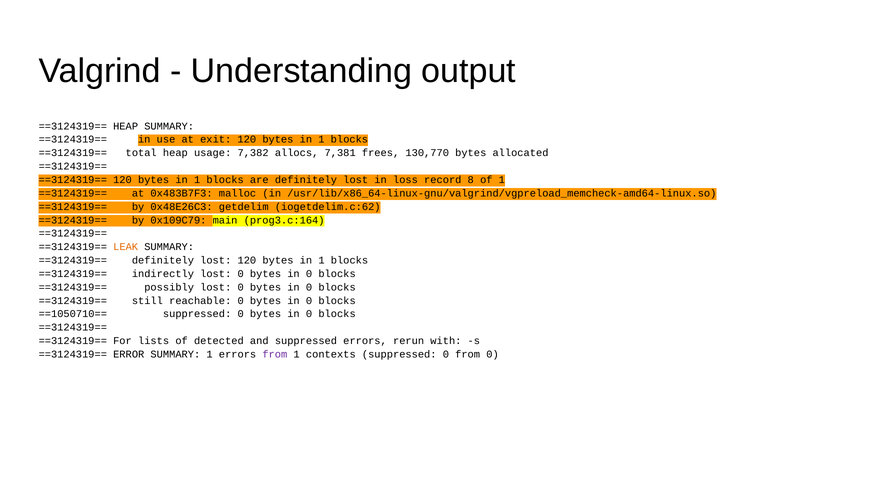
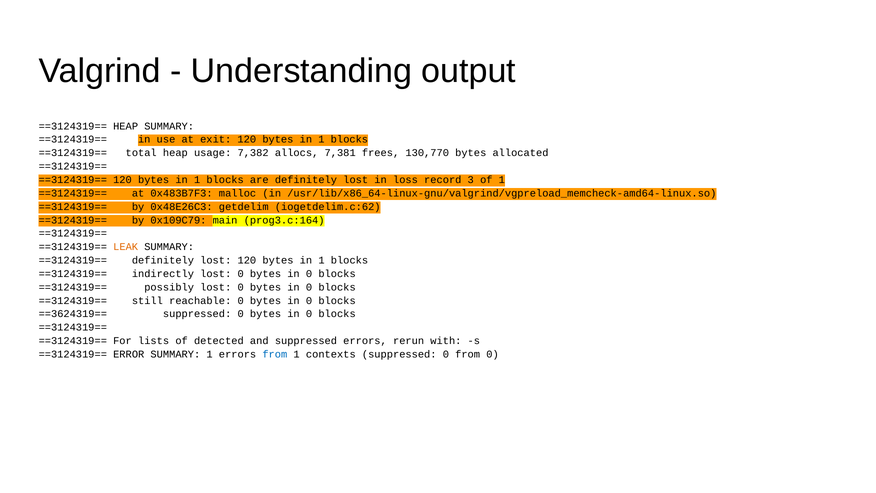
8: 8 -> 3 (471, 180)
==1050710==: ==1050710== -> ==3624319== (73, 314)
from colour: purple -> blue (275, 354)
